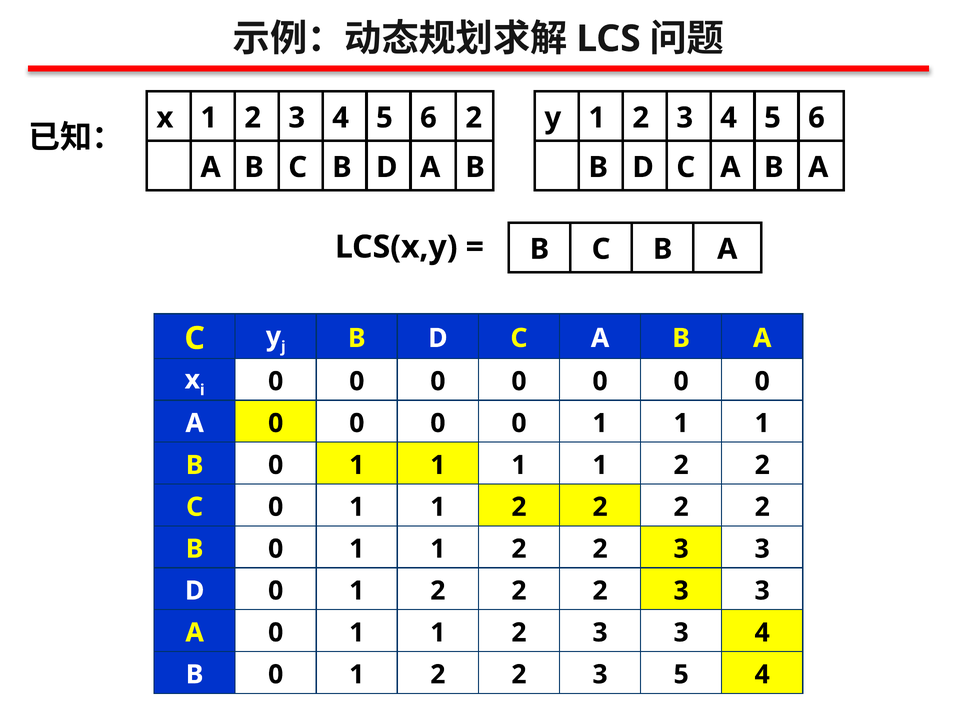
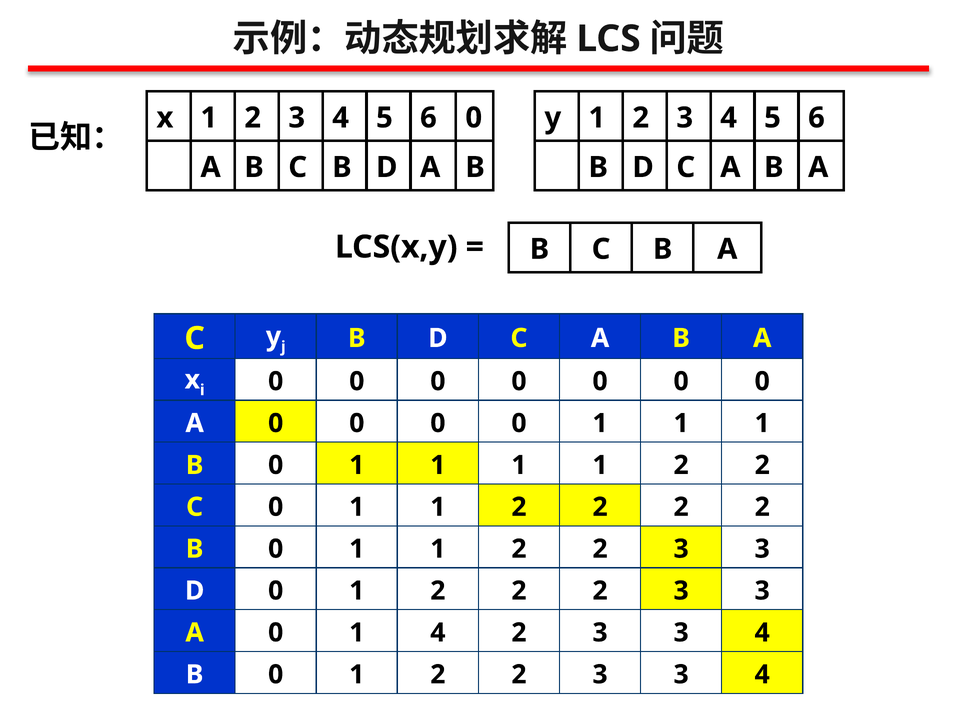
6 2: 2 -> 0 (474, 118)
1: 1 -> 4 (438, 632)
5: 5 -> 3 (681, 674)
